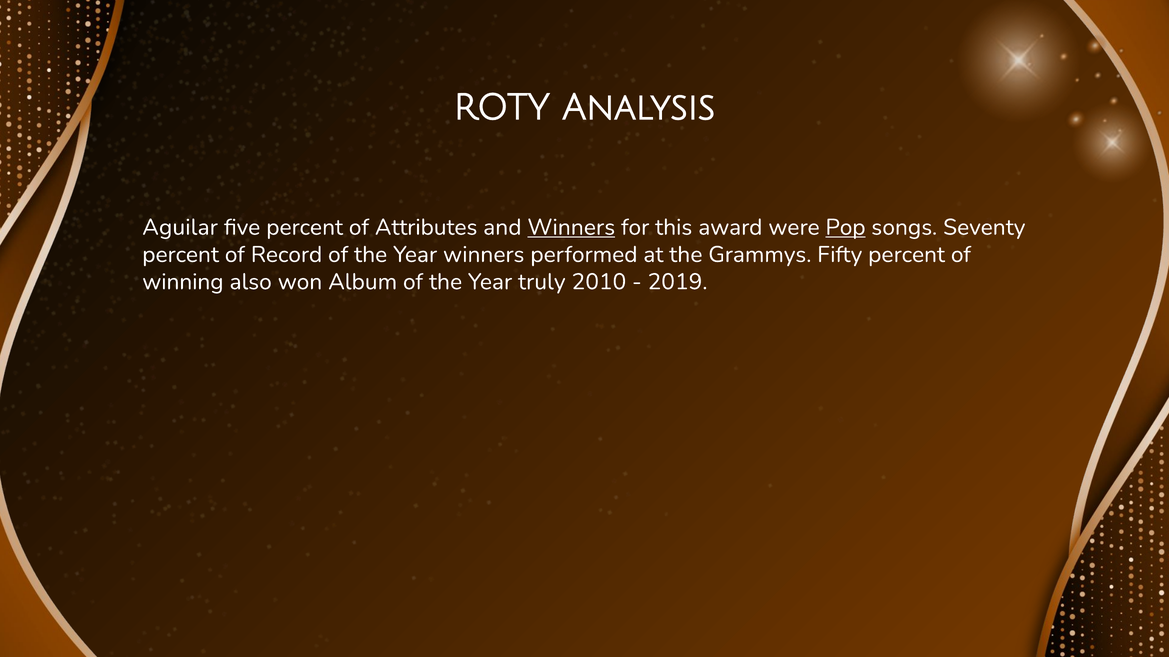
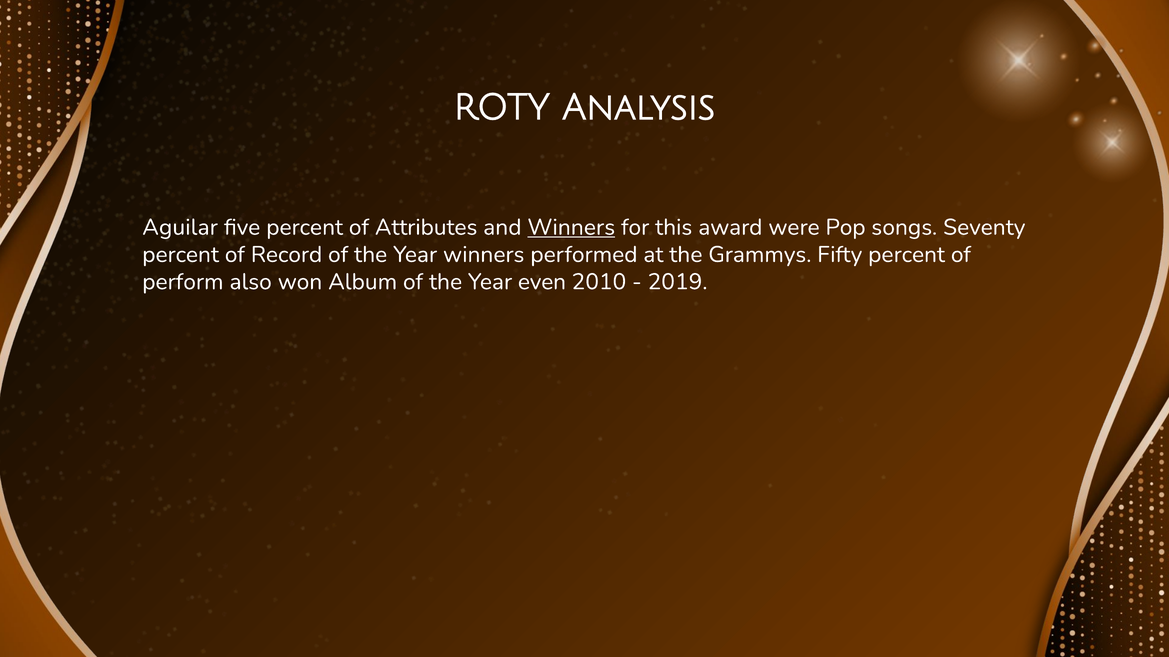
Pop underline: present -> none (846, 227)
winning: winning -> perform (183, 282)
truly: truly -> even (542, 282)
